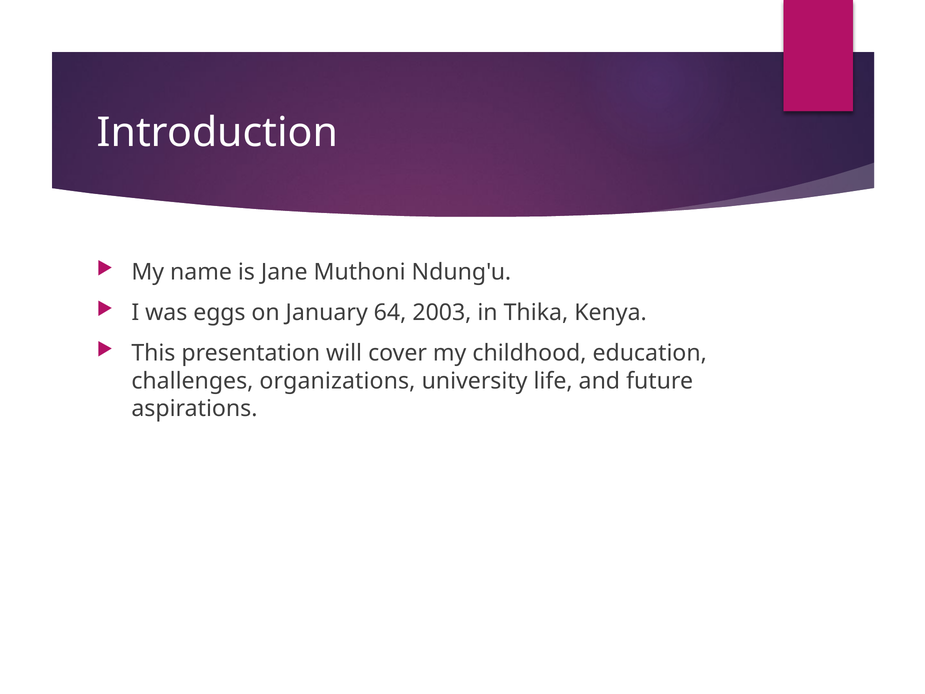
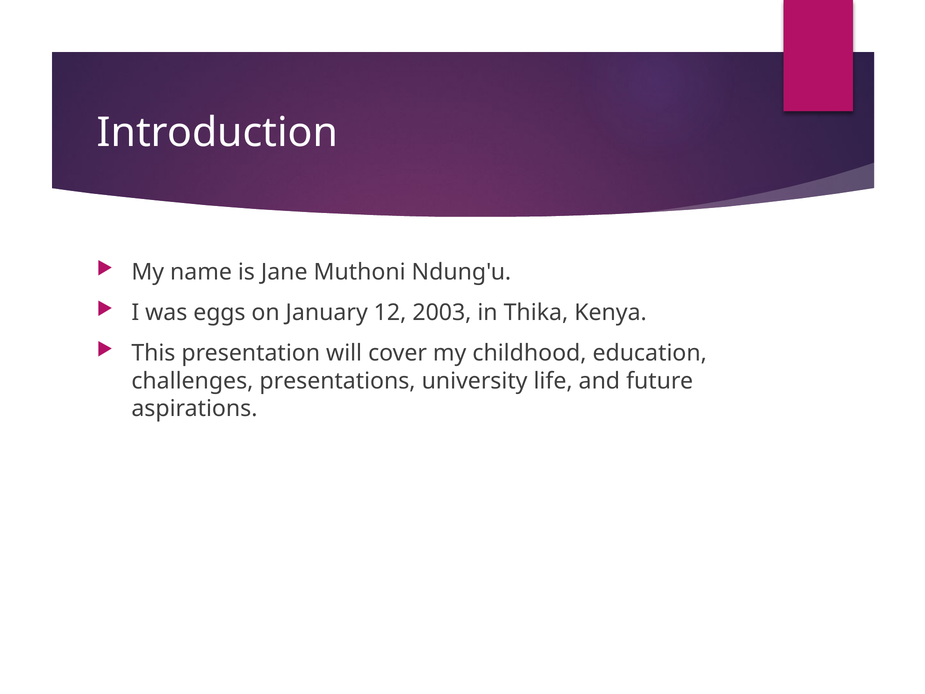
64: 64 -> 12 (390, 313)
organizations: organizations -> presentations (338, 381)
